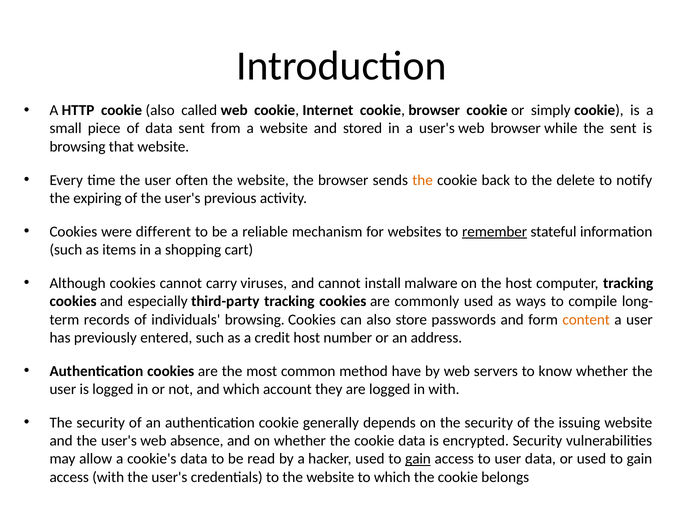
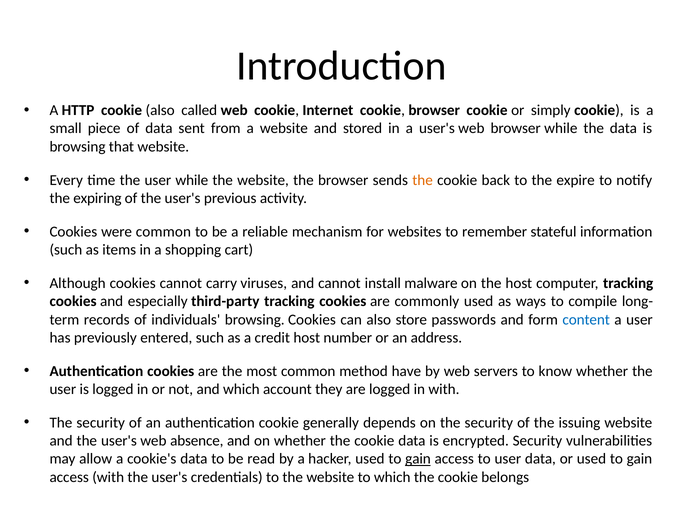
the sent: sent -> data (623, 129)
user often: often -> while (192, 180)
delete: delete -> expire (576, 180)
were different: different -> common (163, 232)
remember underline: present -> none (495, 232)
content colour: orange -> blue (586, 320)
